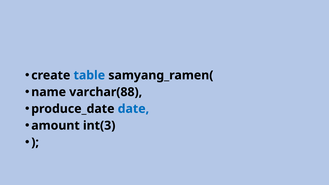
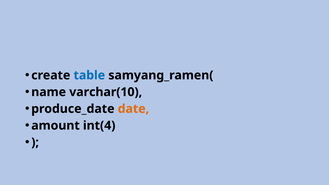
varchar(88: varchar(88 -> varchar(10 (106, 92)
date colour: blue -> orange (133, 109)
int(3: int(3 -> int(4 (99, 126)
